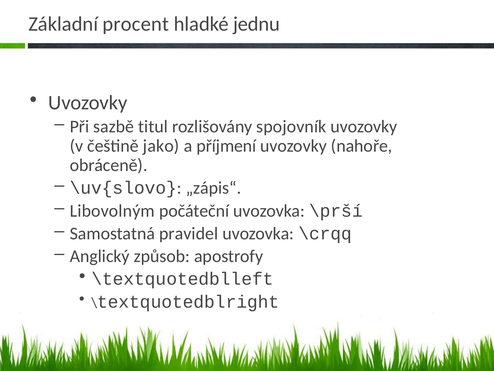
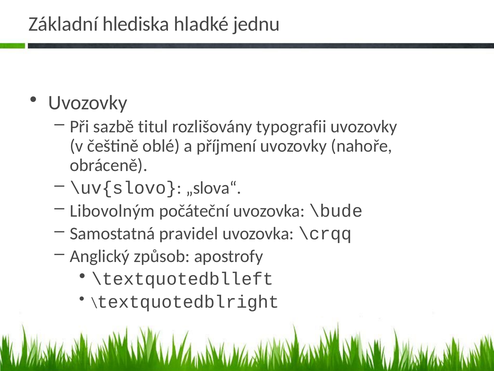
procent: procent -> hlediska (136, 24)
spojovník: spojovník -> typografii (291, 127)
jako: jako -> oblé (161, 146)
„zápis“: „zápis“ -> „slova“ (214, 188)
\prší: \prší -> \bude (336, 211)
